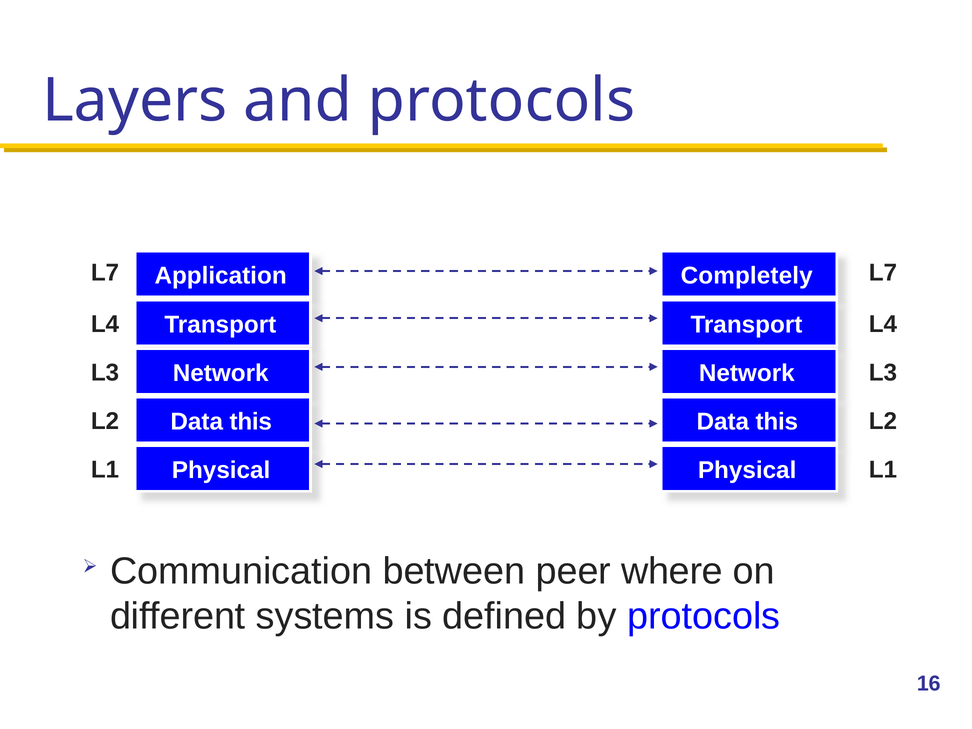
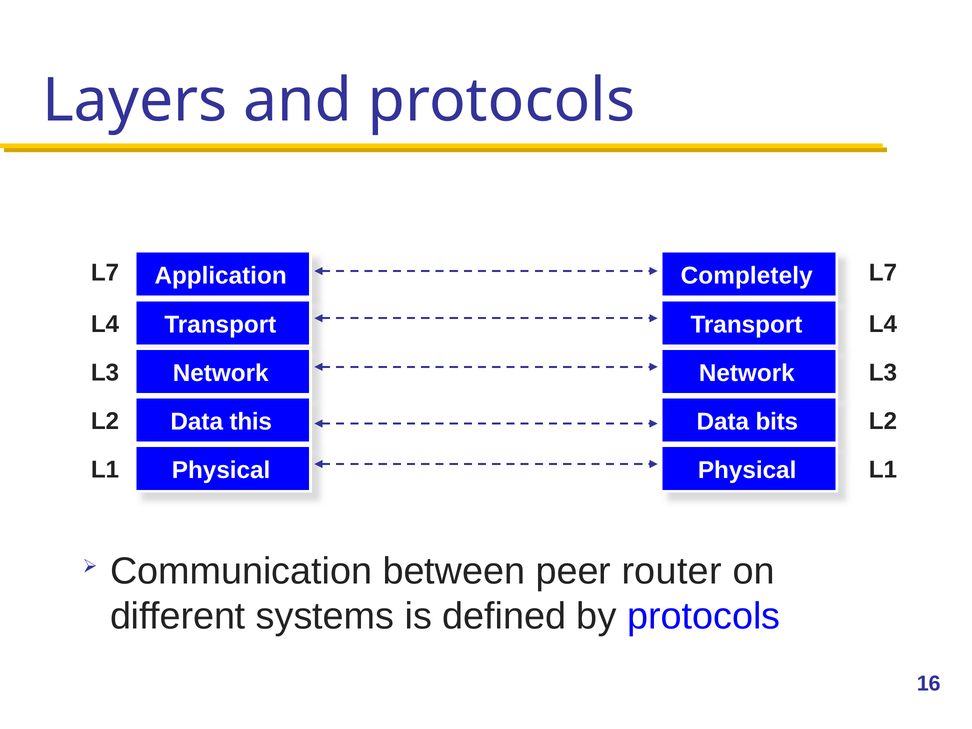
this: this -> bits (777, 422)
where: where -> router (672, 571)
